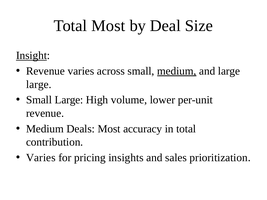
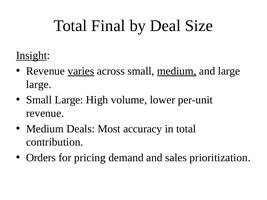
Total Most: Most -> Final (108, 26)
varies underline: none -> present (81, 71)
Varies: Varies -> Orders (41, 158)
insights: insights -> demand (126, 158)
